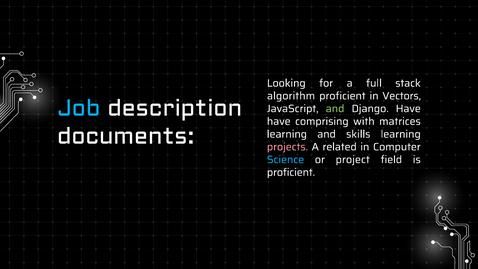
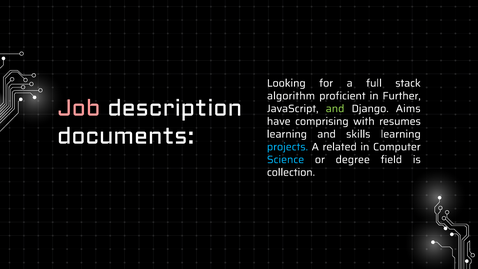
Vectors: Vectors -> Further (402, 96)
Job colour: light blue -> pink (79, 108)
Django Have: Have -> Aims (408, 109)
matrices: matrices -> resumes (400, 121)
projects colour: pink -> light blue (287, 147)
project: project -> degree (353, 160)
proficient: proficient -> collection (291, 172)
